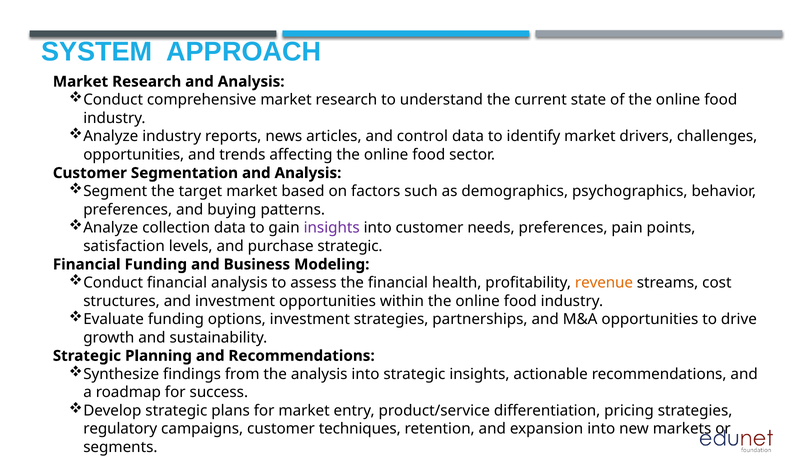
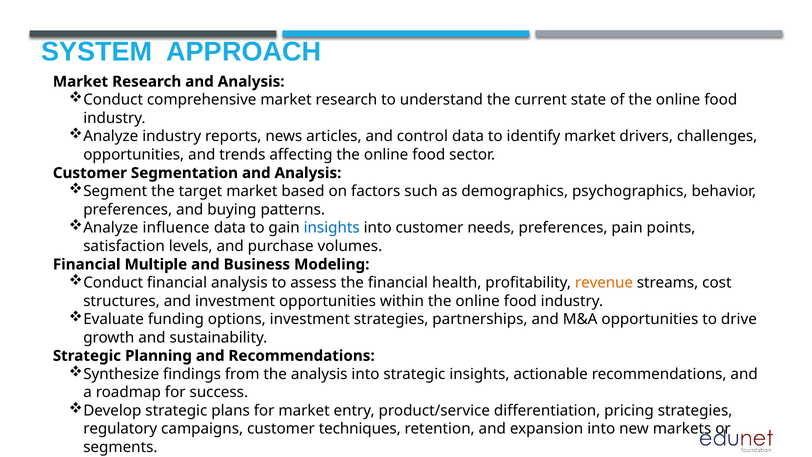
collection: collection -> influence (176, 228)
insights colour: purple -> blue (332, 228)
purchase strategic: strategic -> volumes (350, 246)
Financial Funding: Funding -> Multiple (156, 264)
